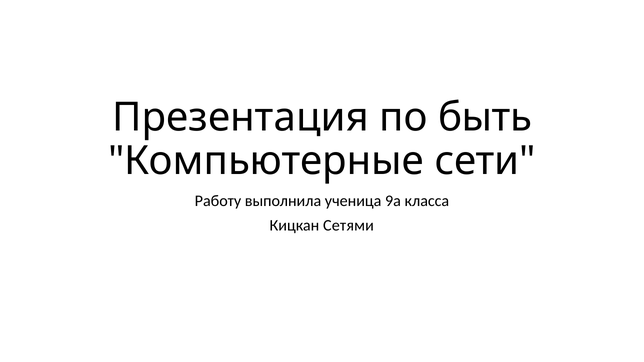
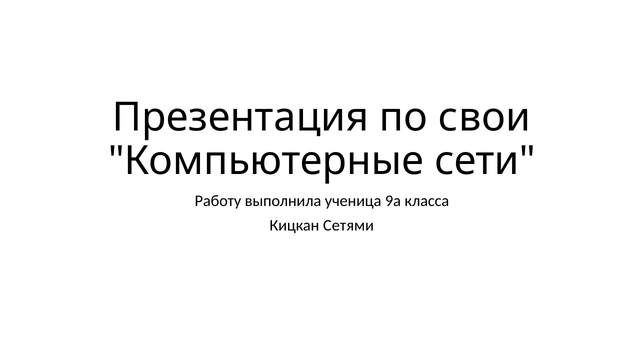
быть: быть -> свои (485, 118)
